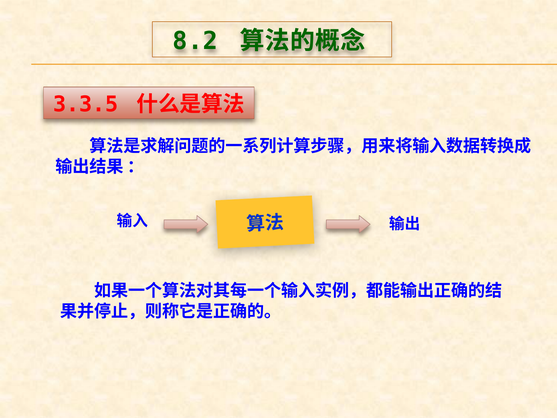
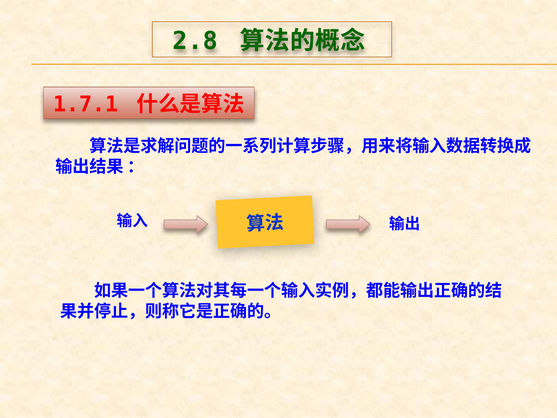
8.2: 8.2 -> 2.8 (195, 41)
3.3.5: 3.3.5 -> 1.7.1 (86, 104)
